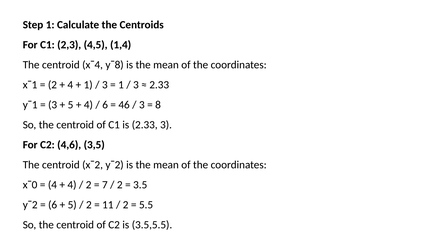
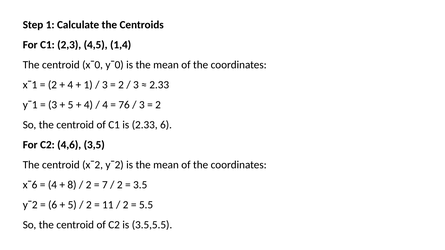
4: 4 -> 0 (99, 65)
8: 8 -> 0 (119, 65)
1: 1 -> 2 (121, 85)
6: 6 -> 4 (105, 105)
46: 46 -> 76 (124, 105)
8: 8 -> 2 (158, 105)
2.33 3: 3 -> 6 (166, 125)
0: 0 -> 6 (35, 185)
4: 4 -> 8 (72, 185)
